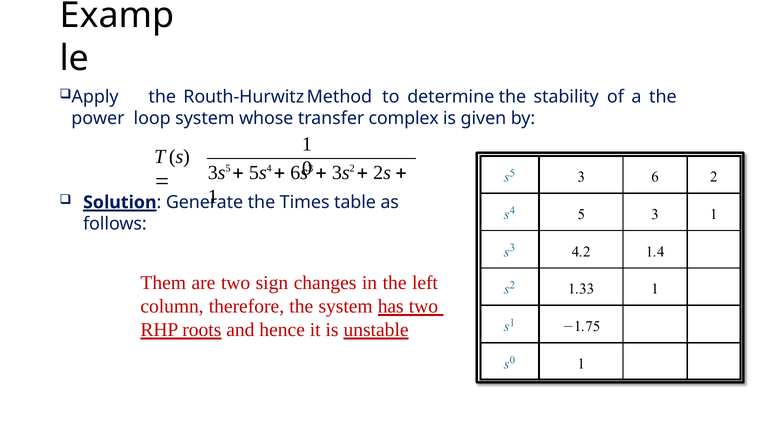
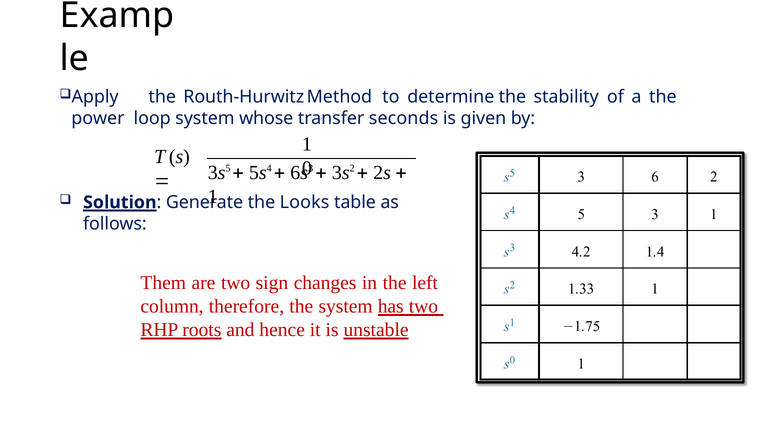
complex: complex -> seconds (404, 118)
Times: Times -> Looks (305, 202)
